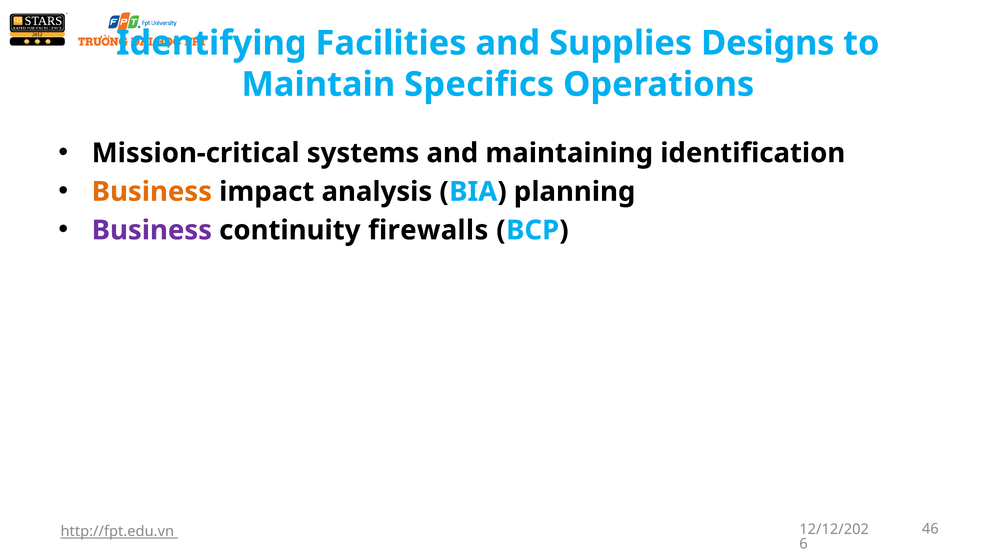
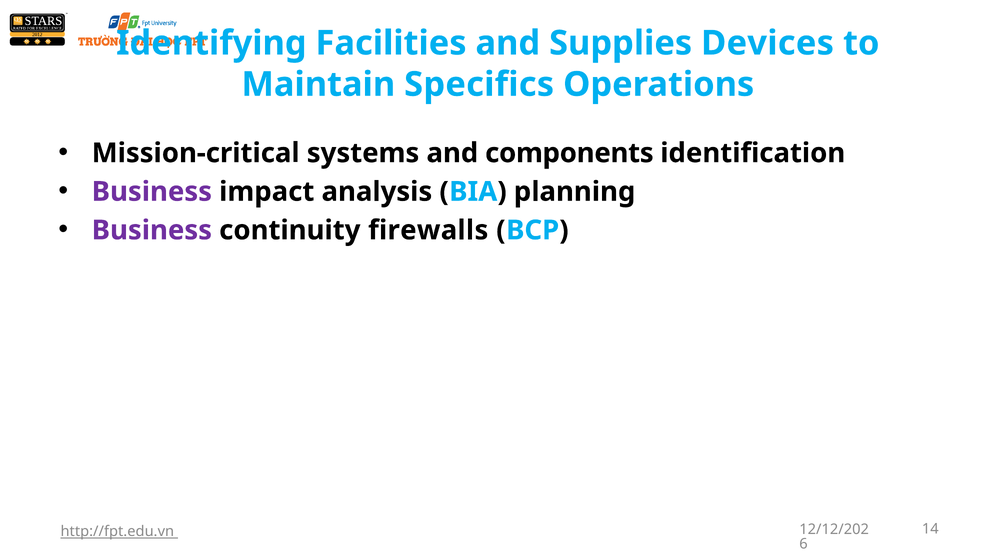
Designs: Designs -> Devices (767, 43)
maintaining: maintaining -> components (569, 153)
Business colour: orange -> purple (152, 192)
46: 46 -> 14 (930, 529)
